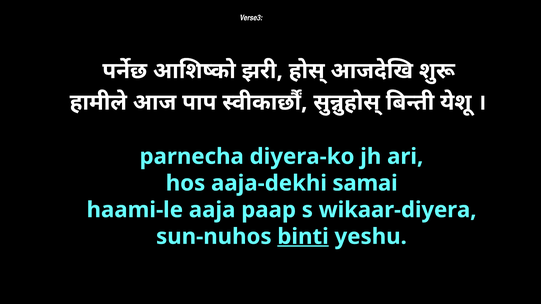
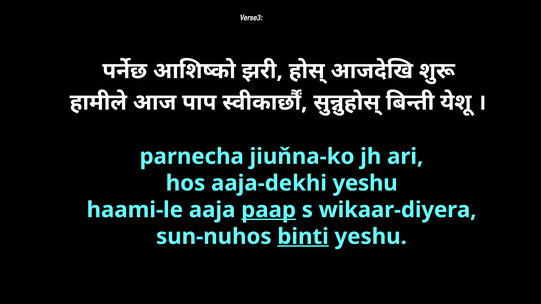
diyera-ko: diyera-ko -> jiuňna-ko (302, 157)
aaja-dekhi samai: samai -> yeshu (365, 183)
paap underline: none -> present (269, 210)
